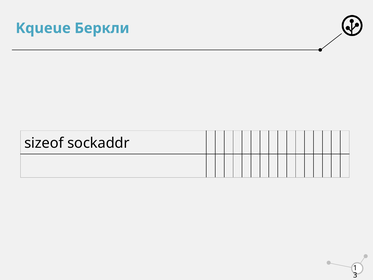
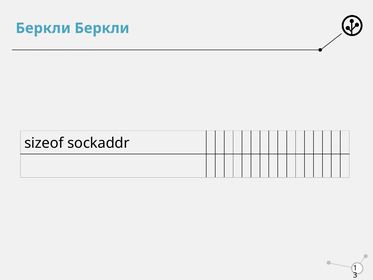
Kqueue: Kqueue -> Беркли (43, 28)
